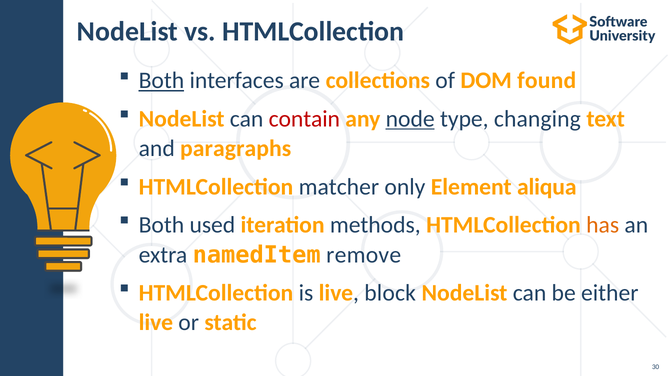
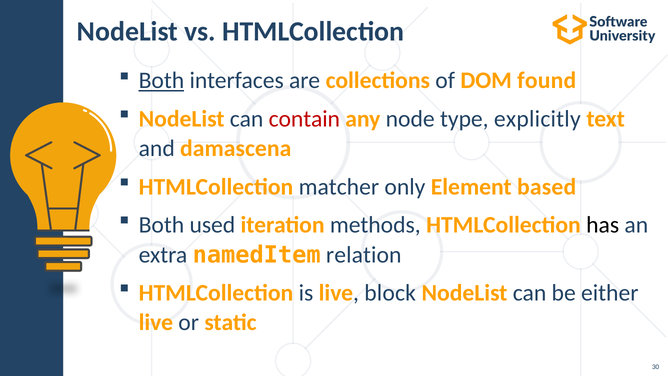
node underline: present -> none (410, 119)
changing: changing -> explicitly (537, 119)
paragraphs: paragraphs -> damascena (236, 149)
aliqua: aliqua -> based (547, 187)
has colour: orange -> black (603, 225)
remove: remove -> relation (364, 255)
